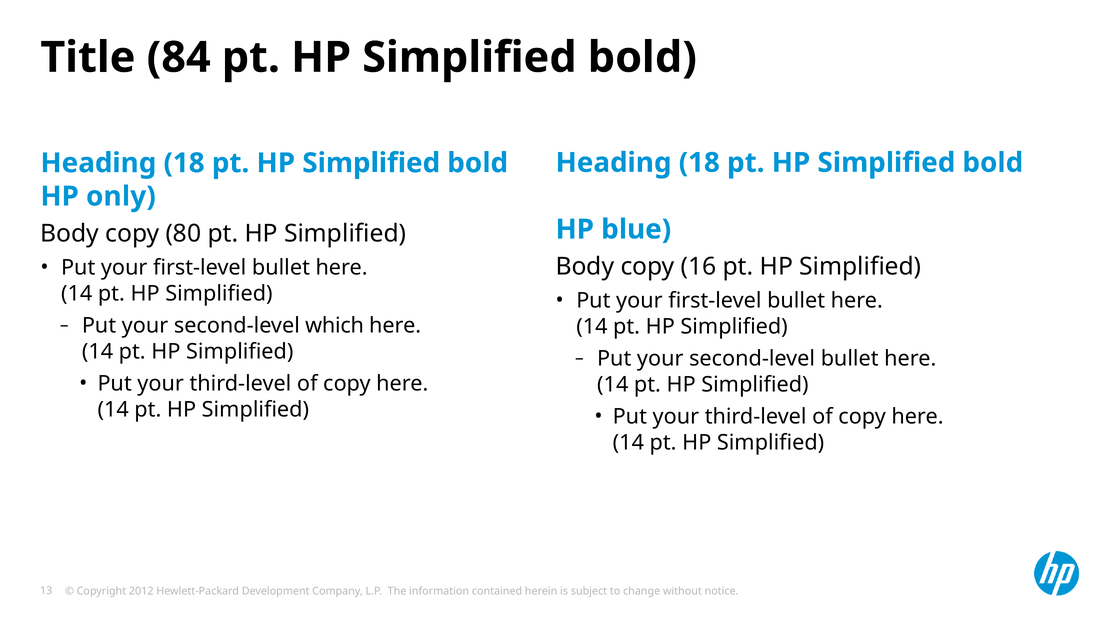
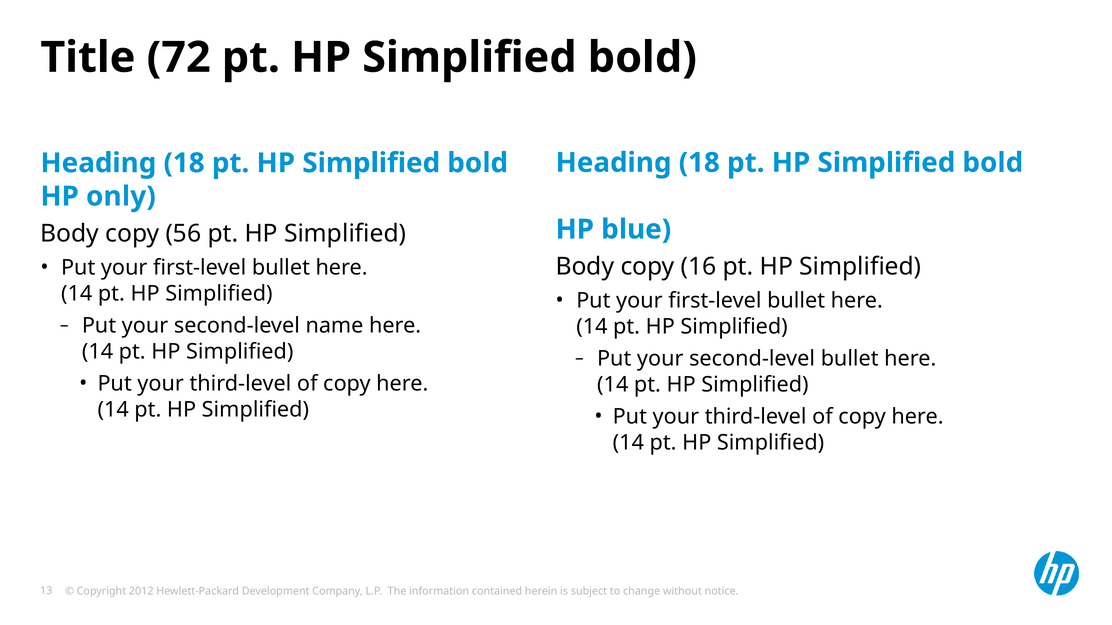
84: 84 -> 72 (179, 58)
80: 80 -> 56 (183, 234)
which: which -> name (334, 326)
